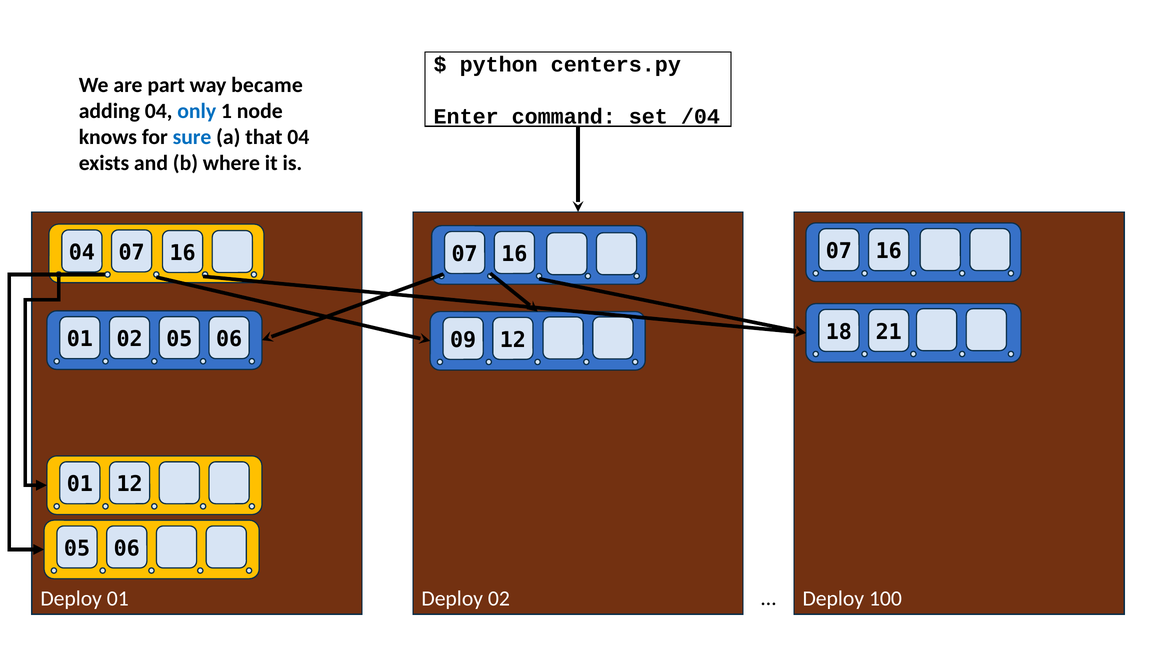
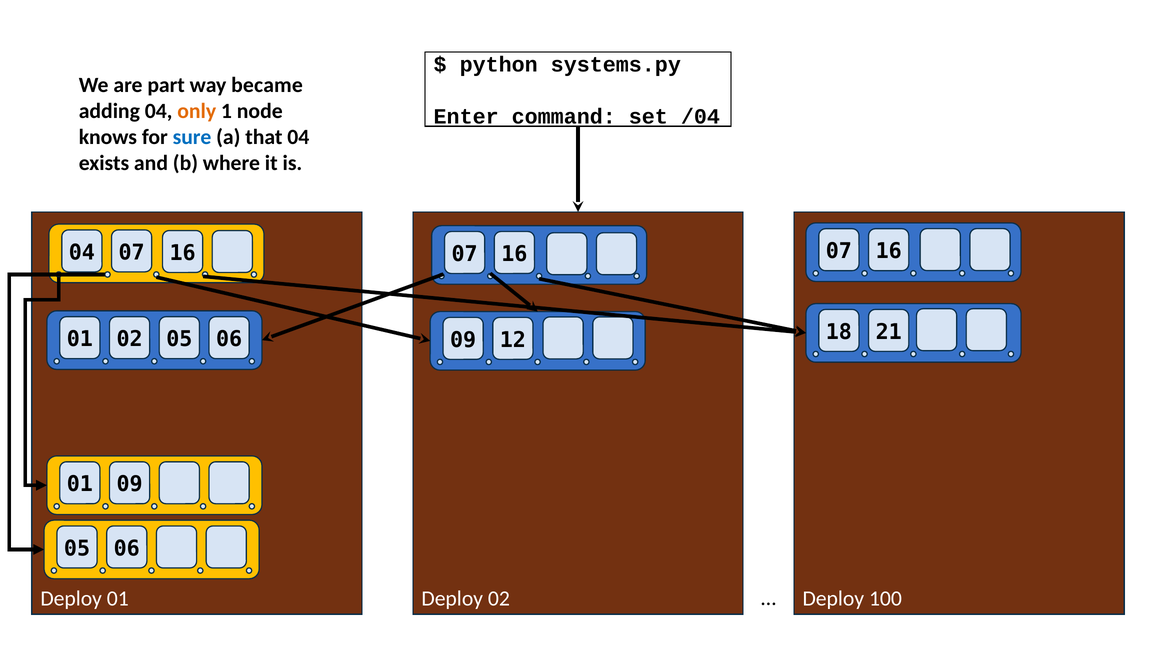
centers.py: centers.py -> systems.py (616, 65)
only colour: blue -> orange (197, 111)
12: 12 -> 09 (130, 484)
